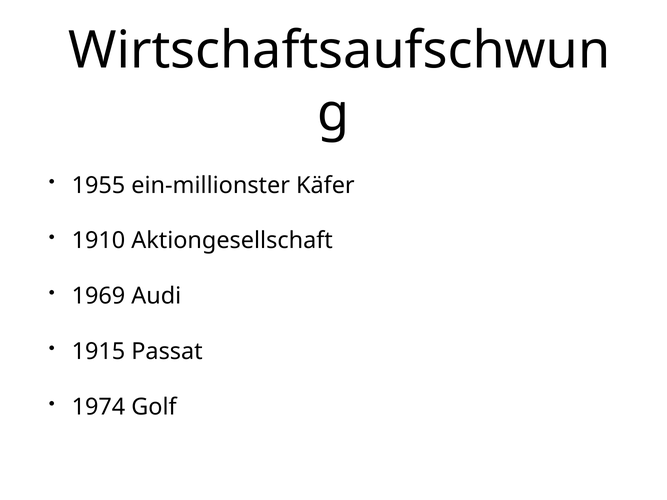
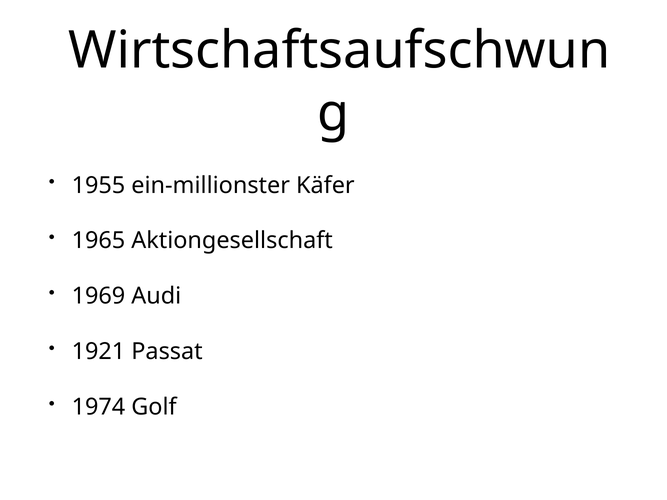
1910: 1910 -> 1965 (98, 241)
1915: 1915 -> 1921 (98, 352)
